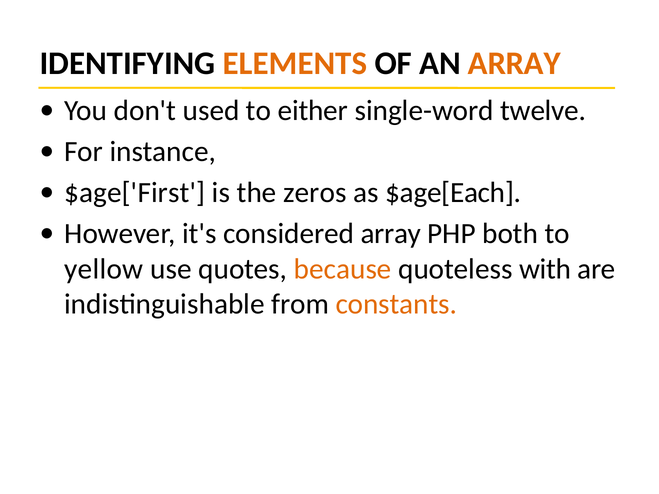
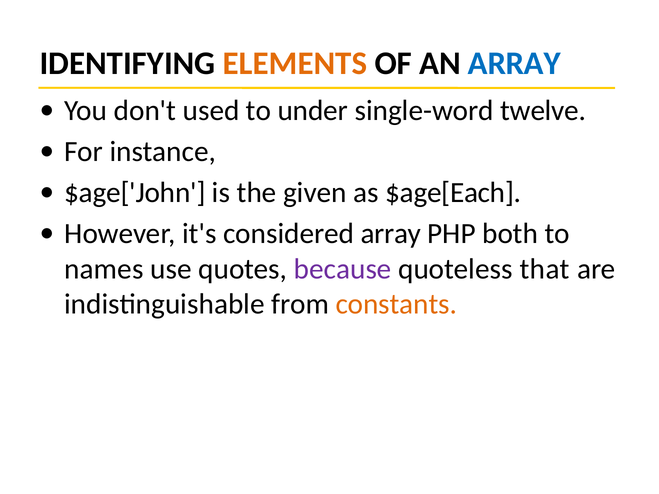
ARRAY colour: orange -> blue (514, 63)
either: either -> under (313, 111)
$age['First: $age['First -> $age['John (135, 193)
zeros: zeros -> given (315, 193)
yellow: yellow -> names (104, 269)
because colour: orange -> purple (343, 269)
with: with -> that (545, 269)
